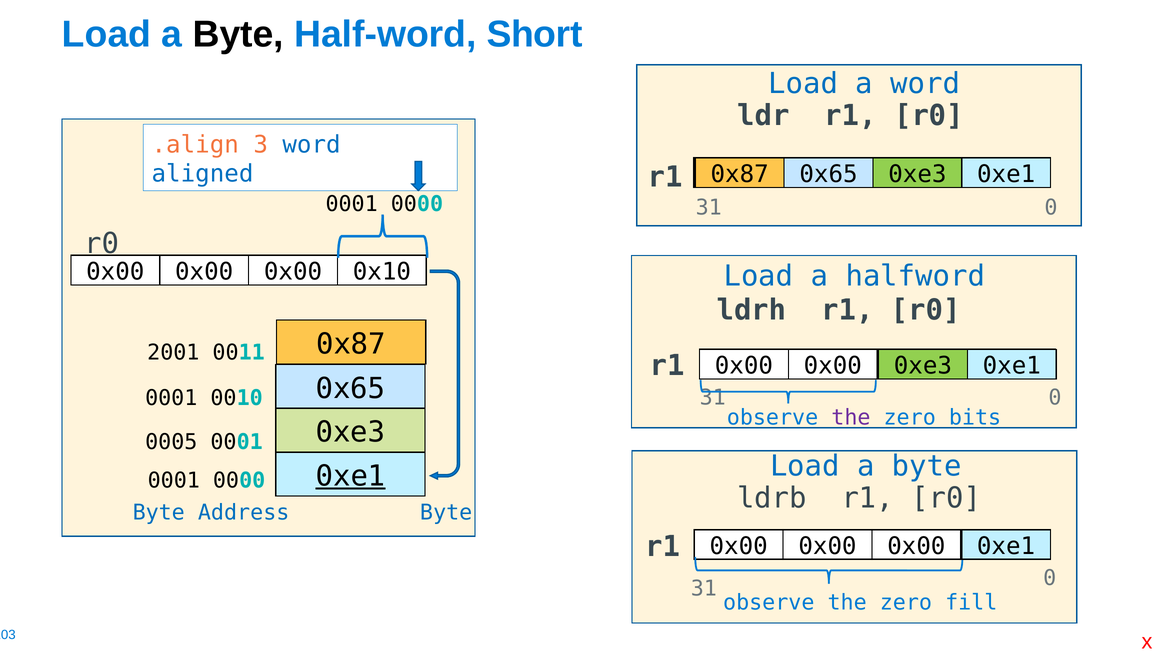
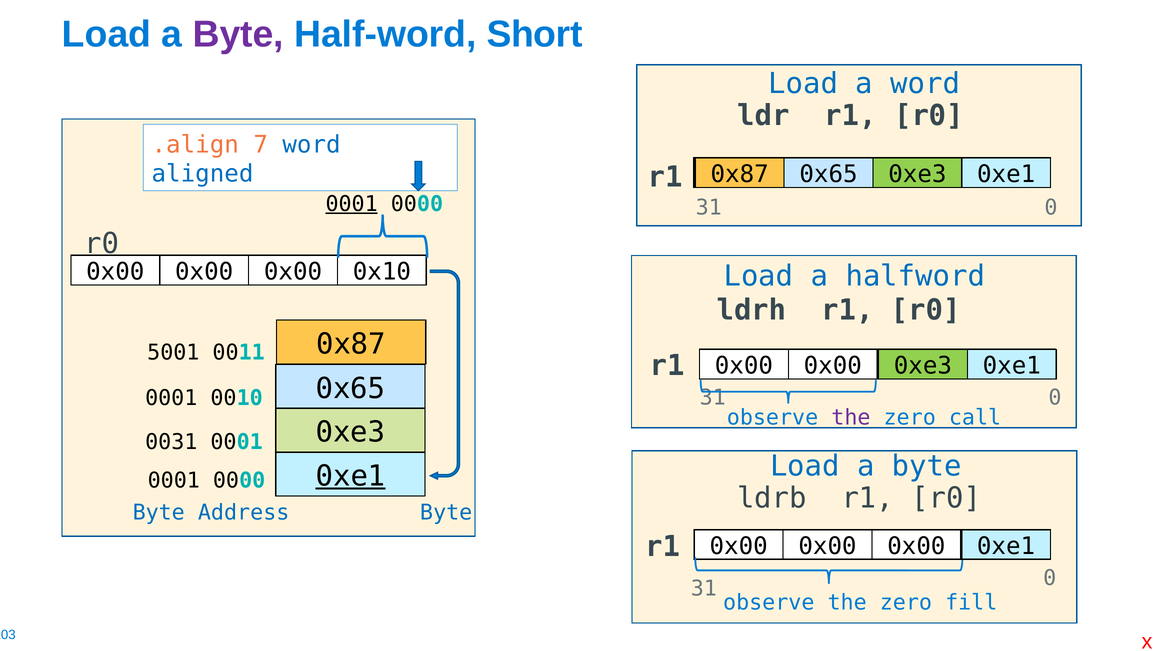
Byte colour: black -> purple (238, 35)
3: 3 -> 7 (261, 145)
0001 underline: none -> present (352, 204)
2001: 2001 -> 5001 (173, 353)
bits: bits -> call (975, 418)
0005: 0005 -> 0031 (171, 442)
